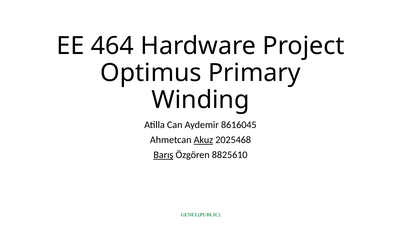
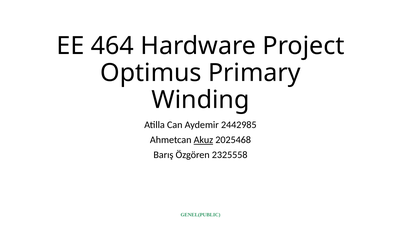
8616045: 8616045 -> 2442985 (239, 125)
Barış underline: present -> none (163, 155)
8825610: 8825610 -> 2325558 (230, 155)
